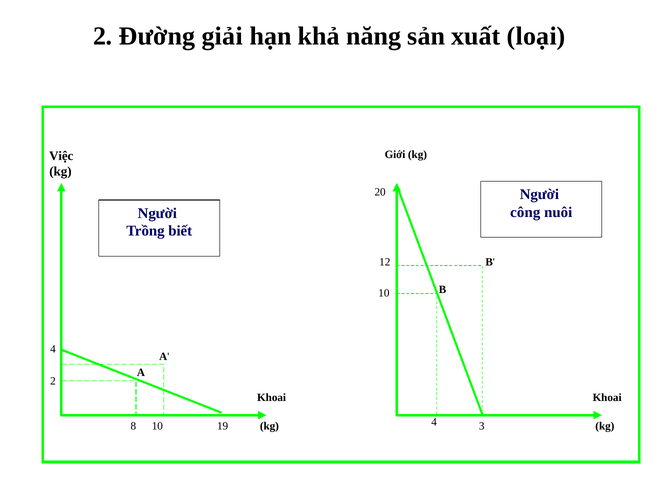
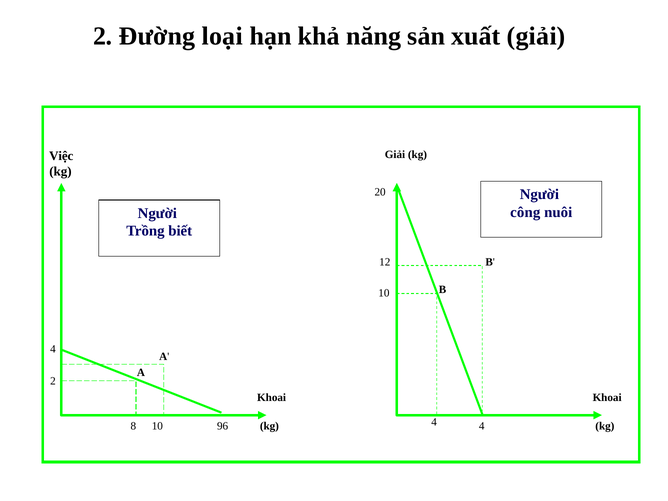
giải: giải -> loại (222, 36)
xuất loại: loại -> giải (536, 36)
Giới: Giới -> Giải (395, 155)
4 3: 3 -> 4 (482, 426)
19: 19 -> 96 (223, 426)
